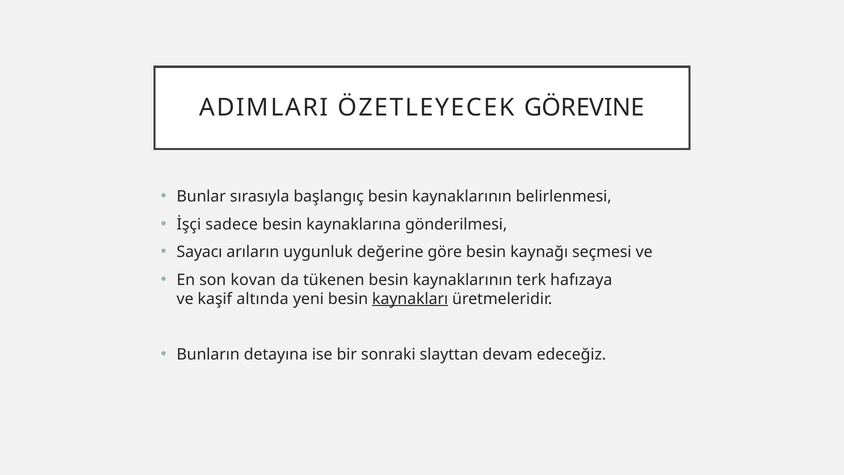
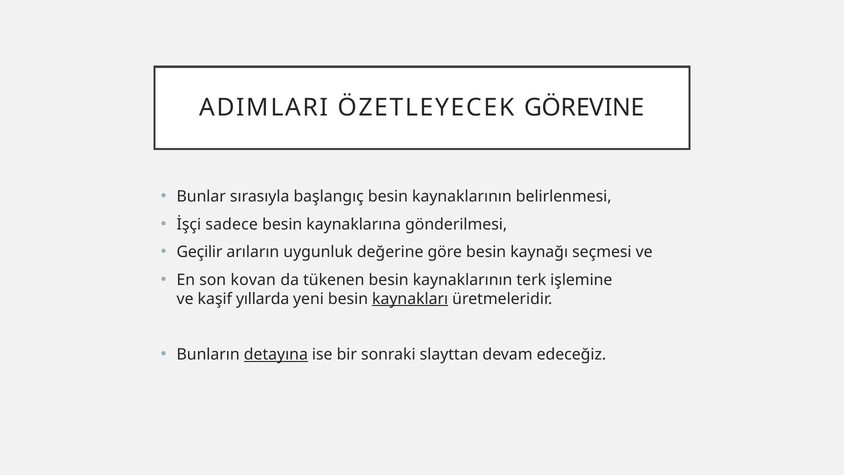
Sayacı: Sayacı -> Geçilir (200, 252)
hafızaya: hafızaya -> işlemine (581, 280)
altında: altında -> yıllarda (263, 299)
detayına underline: none -> present (276, 354)
